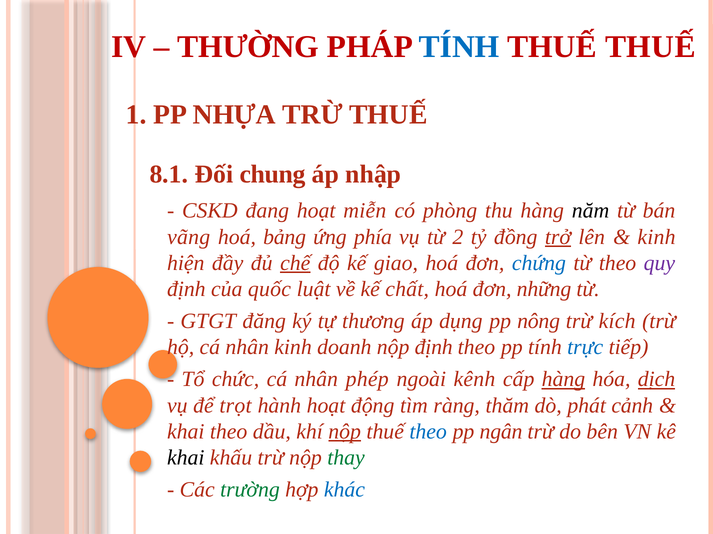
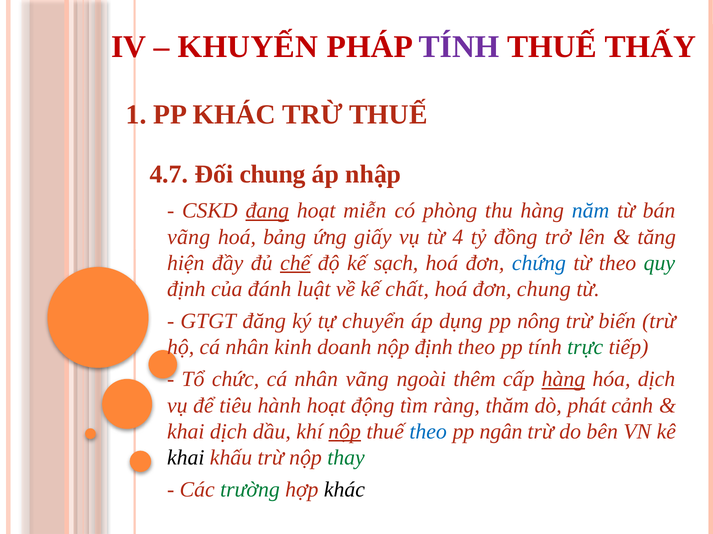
THƯỜNG: THƯỜNG -> KHUYẾN (248, 47)
TÍNH colour: blue -> purple (459, 47)
THUẾ THUẾ: THUẾ -> THẤY (650, 47)
PP NHỰA: NHỰA -> KHÁC (234, 115)
8.1: 8.1 -> 4.7 (169, 174)
đang underline: none -> present (267, 211)
năm colour: black -> blue (591, 211)
phía: phía -> giấy (373, 237)
2: 2 -> 4 (458, 237)
trở underline: present -> none (558, 237)
kinh: kinh -> tăng (657, 237)
giao: giao -> sạch (396, 263)
quy colour: purple -> green (659, 263)
quốc: quốc -> đánh (270, 289)
đơn những: những -> chung (544, 289)
thương: thương -> chuyển (373, 322)
kích: kích -> biến (617, 322)
trực colour: blue -> green (585, 348)
nhân phép: phép -> vãng (367, 380)
kênh: kênh -> thêm (475, 380)
dịch underline: present -> none (657, 380)
trọt: trọt -> tiêu (236, 406)
khai theo: theo -> dịch (229, 432)
khác colour: blue -> black (344, 490)
